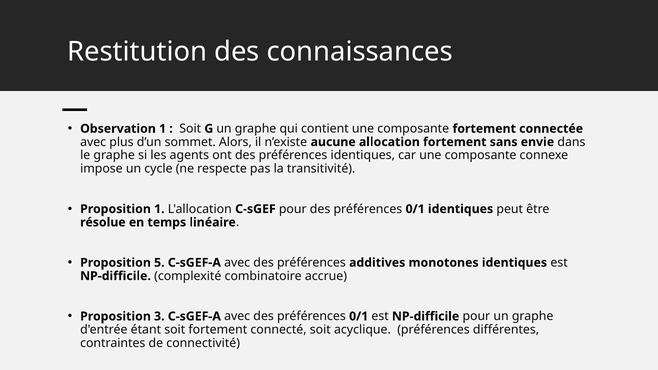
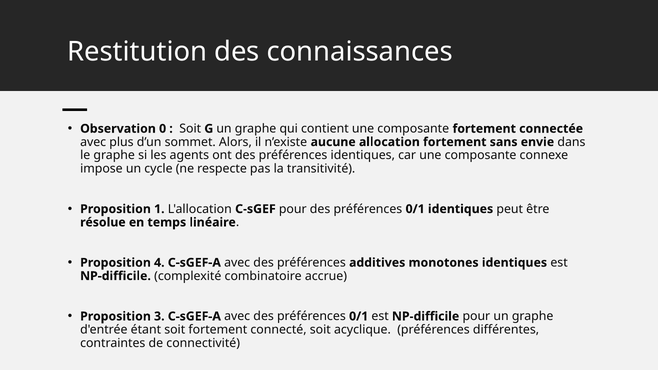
Observation 1: 1 -> 0 (163, 129)
5: 5 -> 4 (159, 263)
